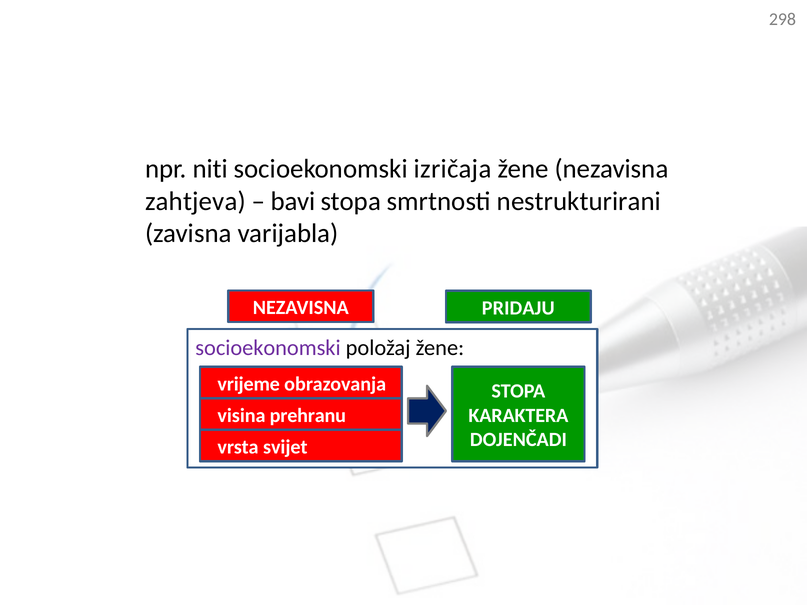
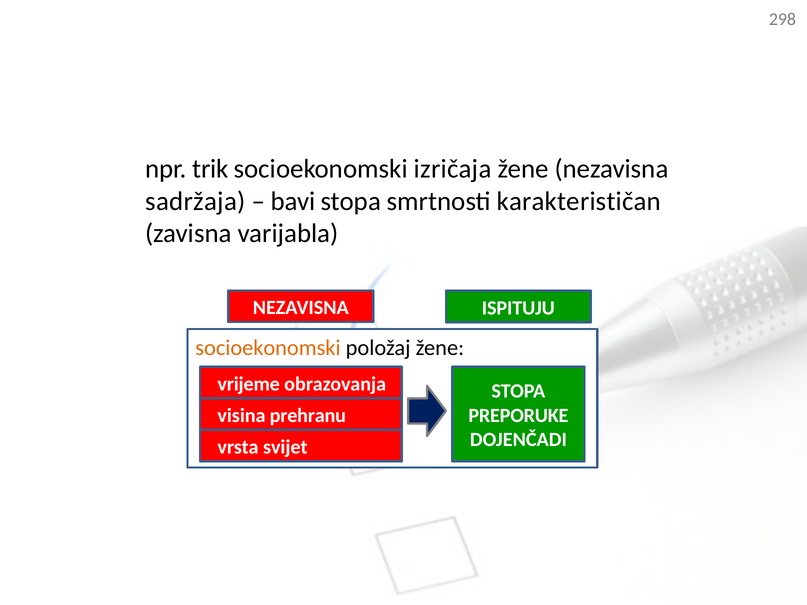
niti: niti -> trik (210, 169)
zahtjeva: zahtjeva -> sadržaja (195, 201)
nestrukturirani: nestrukturirani -> karakterističan (579, 201)
PRIDAJU: PRIDAJU -> ISPITUJU (518, 308)
socioekonomski colour: purple -> orange (268, 348)
KARAKTERA: KARAKTERA -> PREPORUKE (518, 416)
